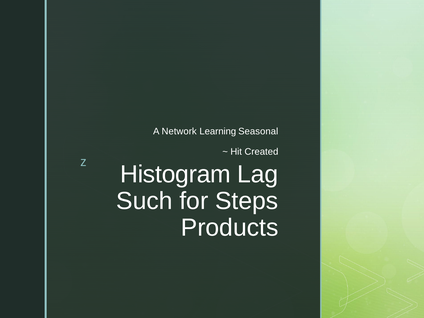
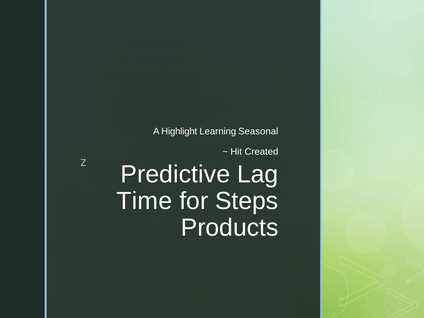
Network: Network -> Highlight (179, 131)
Histogram: Histogram -> Predictive (175, 174)
Such: Such -> Time (144, 201)
